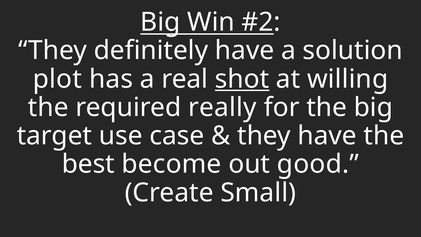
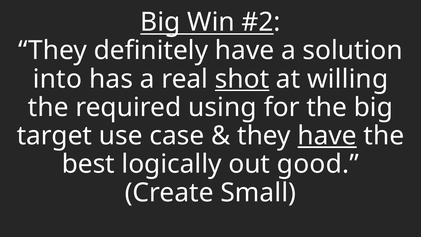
plot: plot -> into (57, 79)
really: really -> using (222, 107)
have underline: none -> present (327, 136)
become: become -> logically (172, 164)
